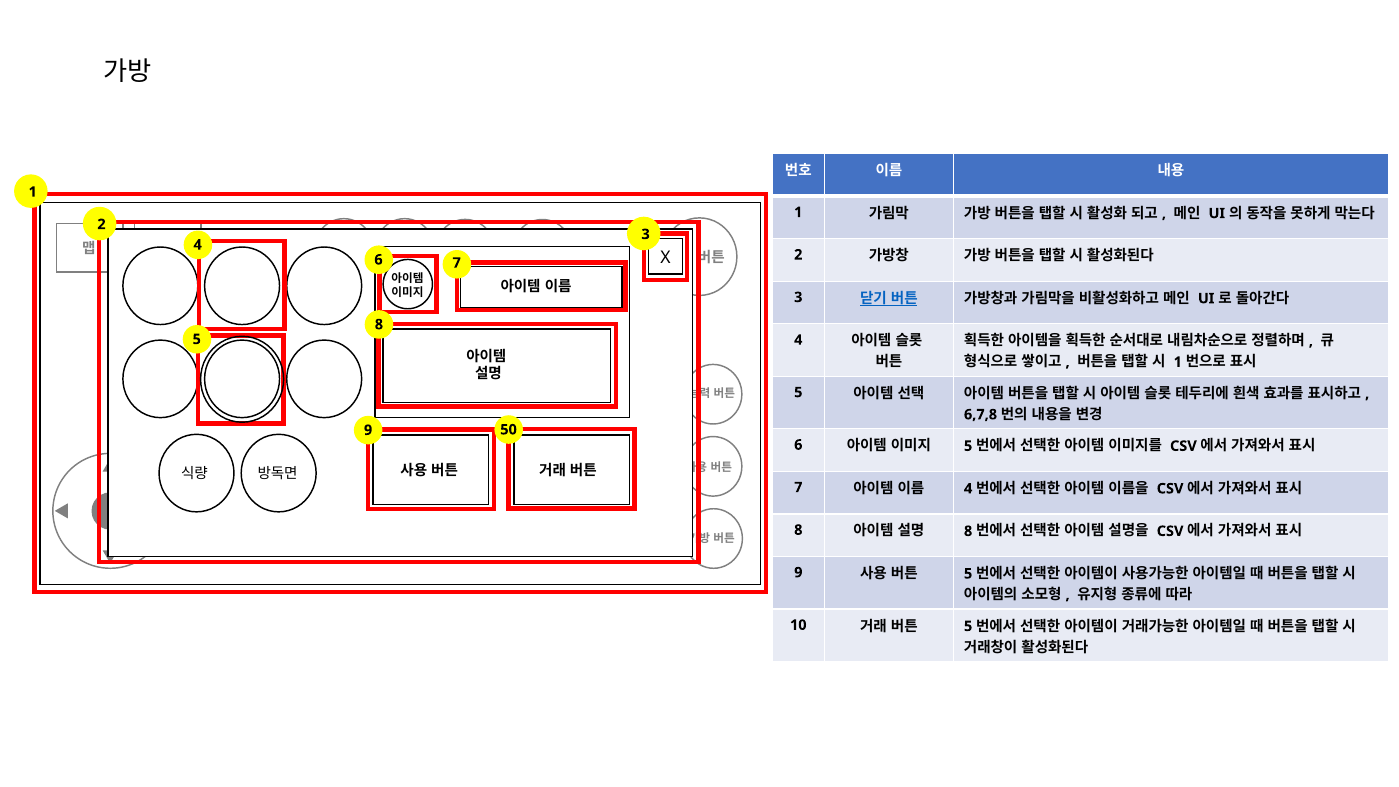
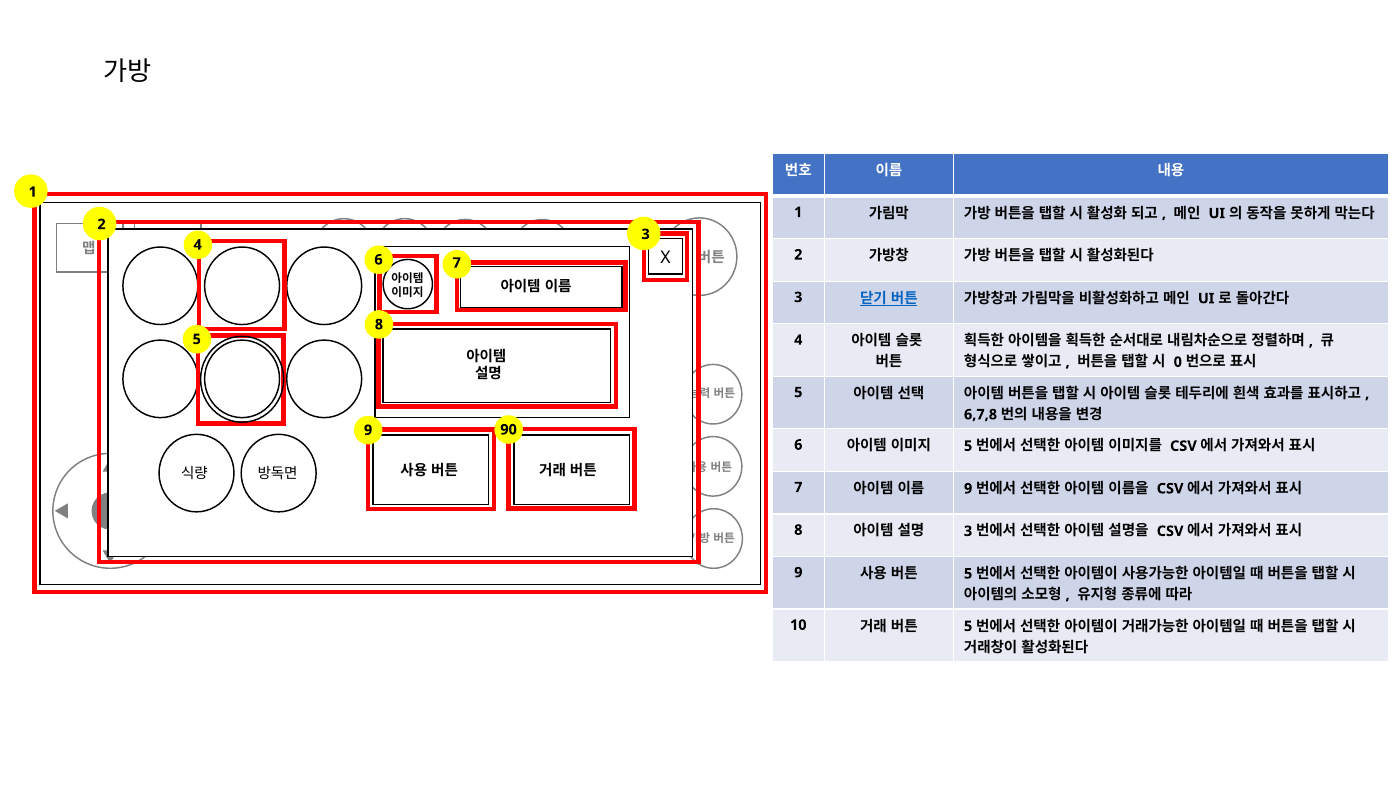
1: 1 -> 0 (1178, 362)
50: 50 -> 90 (509, 430)
4: 4 -> 9 (968, 489)
8: 8 -> 3 (968, 531)
